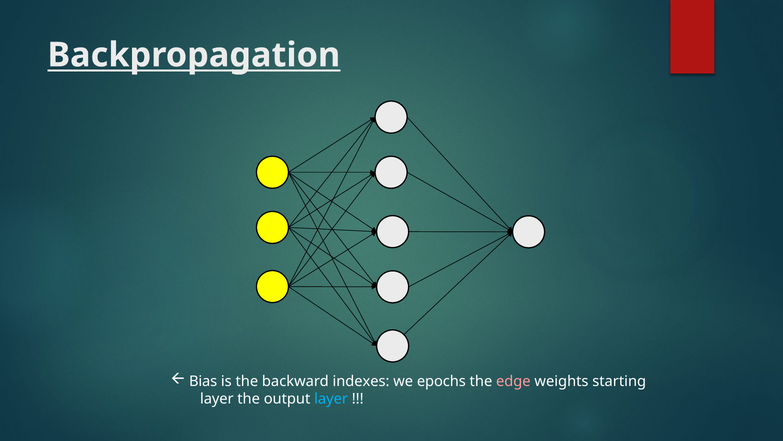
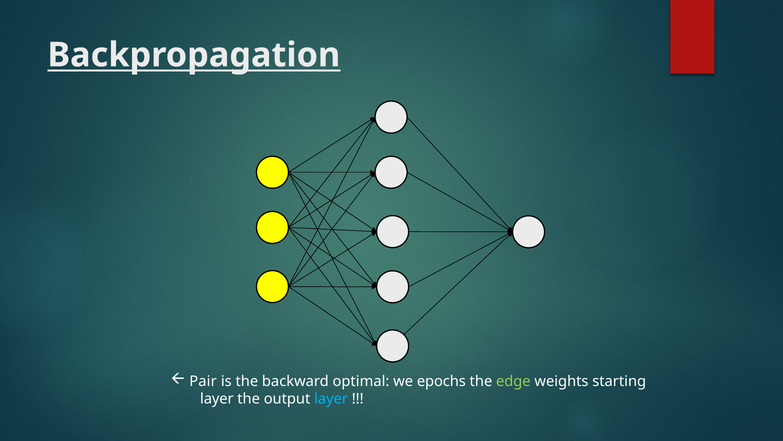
Bias: Bias -> Pair (203, 381)
indexes: indexes -> optimal (361, 381)
edge colour: pink -> light green (513, 381)
